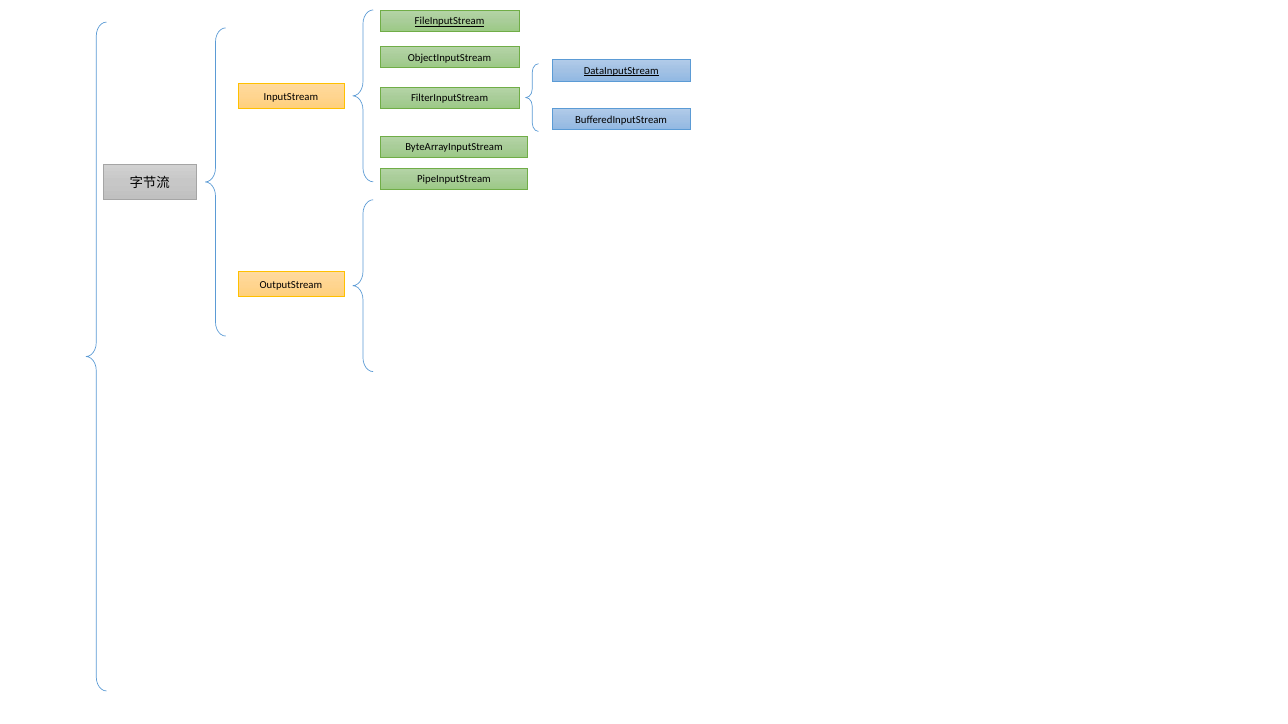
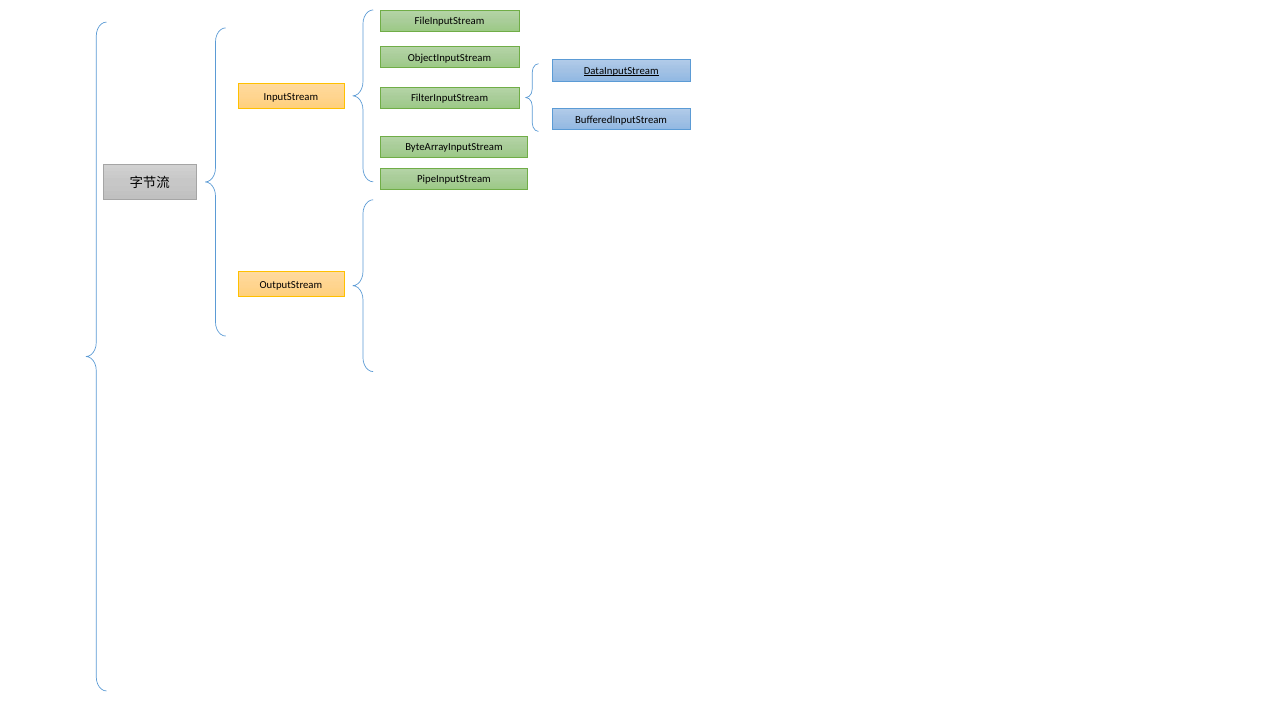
FileInputStream underline: present -> none (450, 21)
